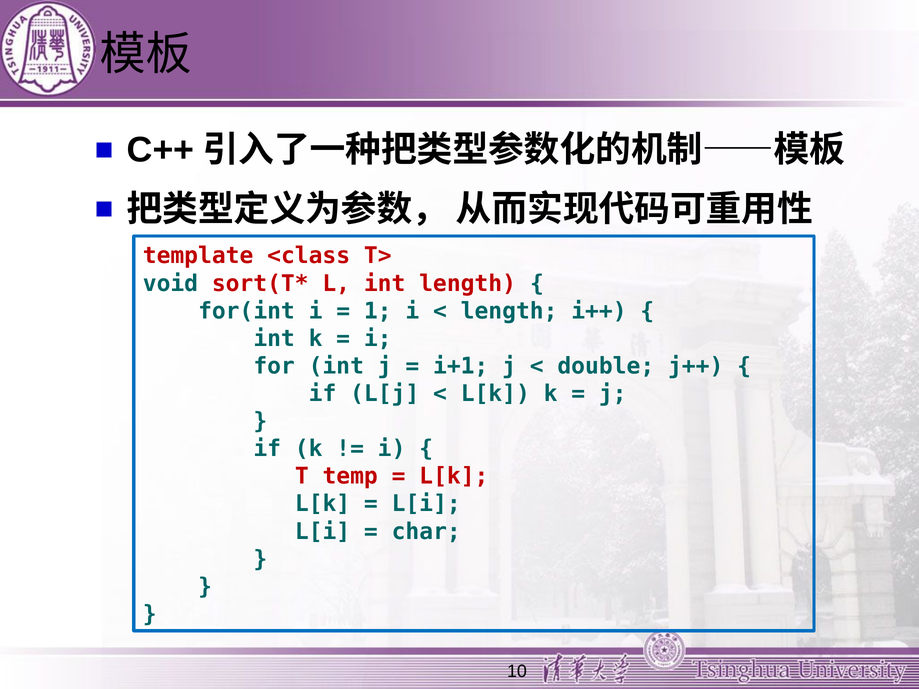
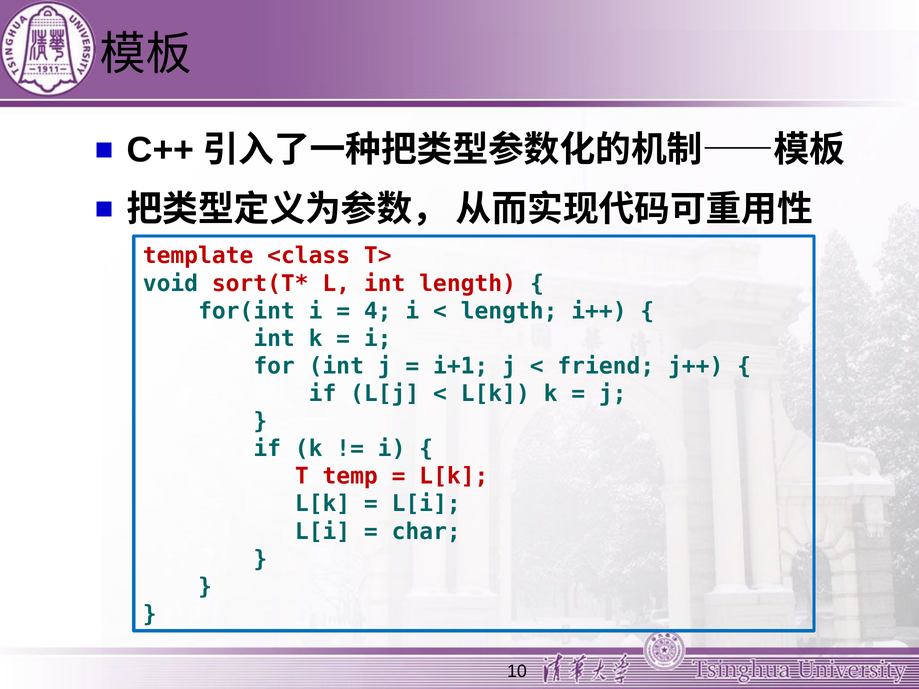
1: 1 -> 4 (378, 311)
double: double -> friend (606, 366)
